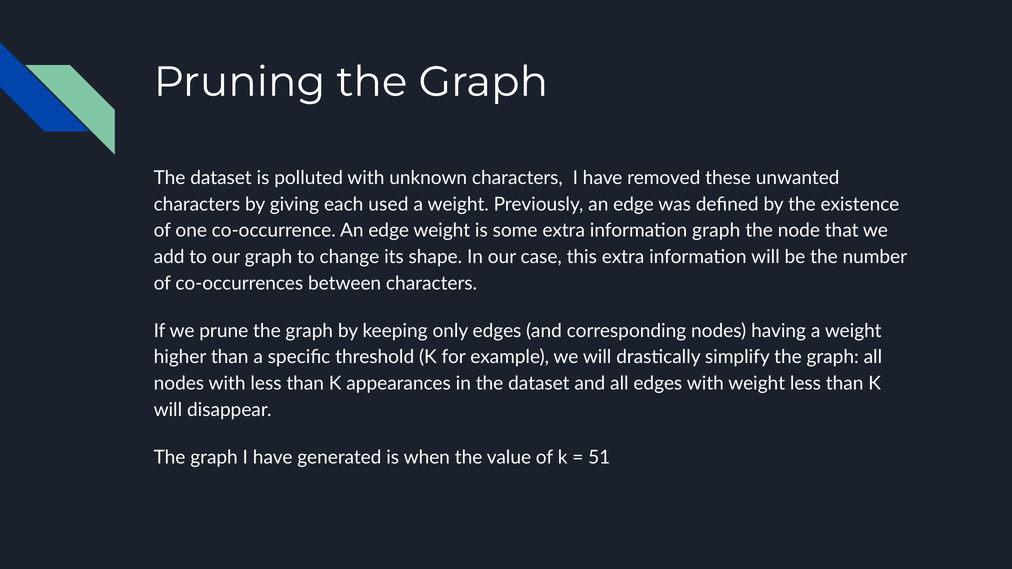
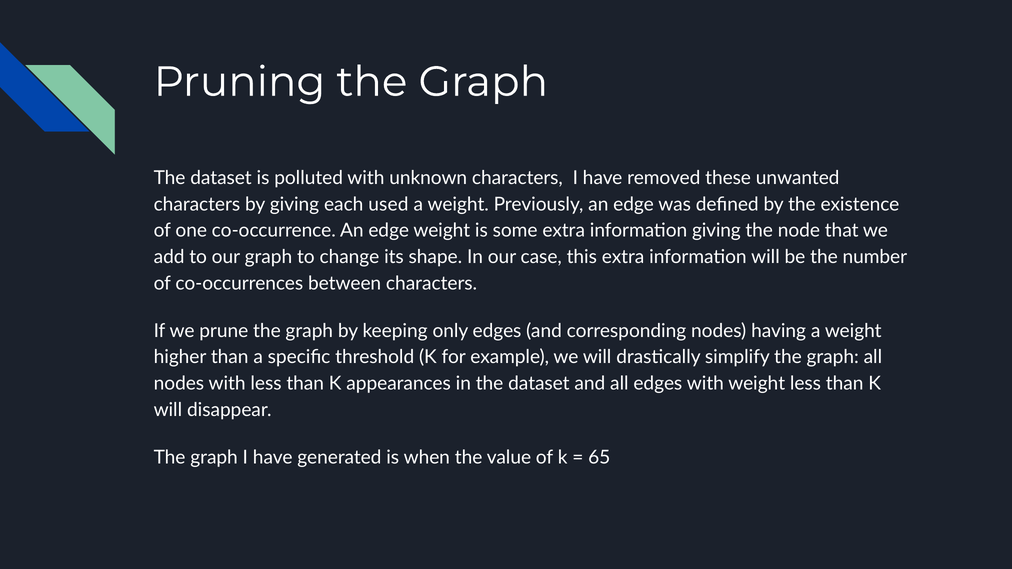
information graph: graph -> giving (716, 231)
51: 51 -> 65 (599, 458)
